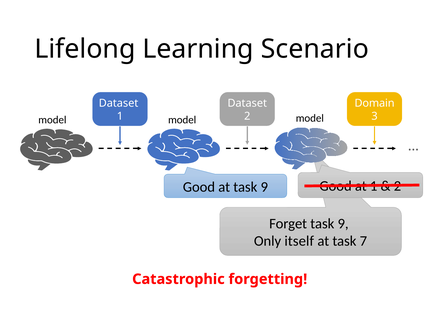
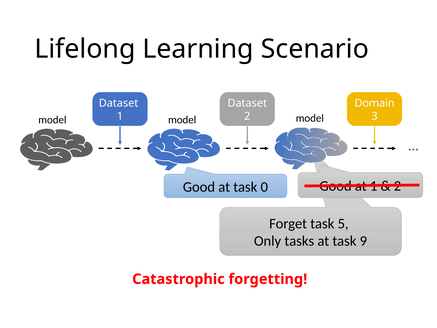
at task 9: 9 -> 0 (264, 187)
Forget task 9: 9 -> 5 (343, 223)
itself: itself -> tasks (299, 241)
7: 7 -> 9 (363, 241)
